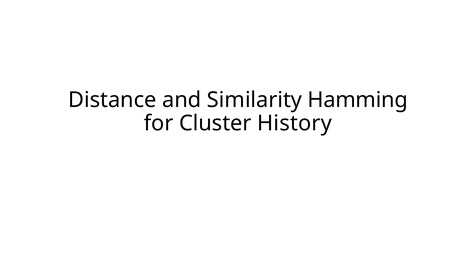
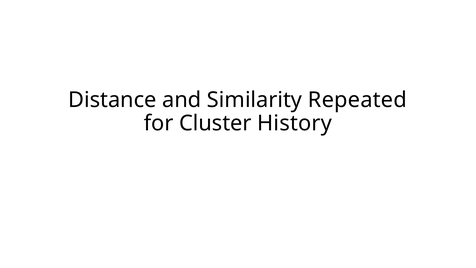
Hamming: Hamming -> Repeated (357, 100)
